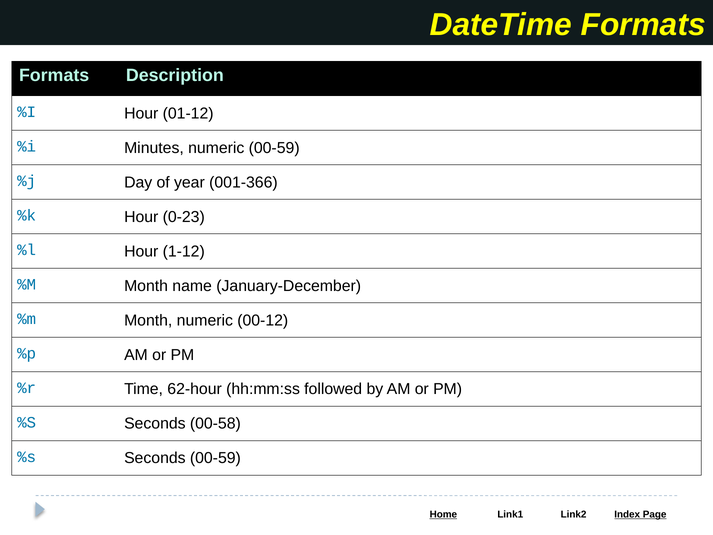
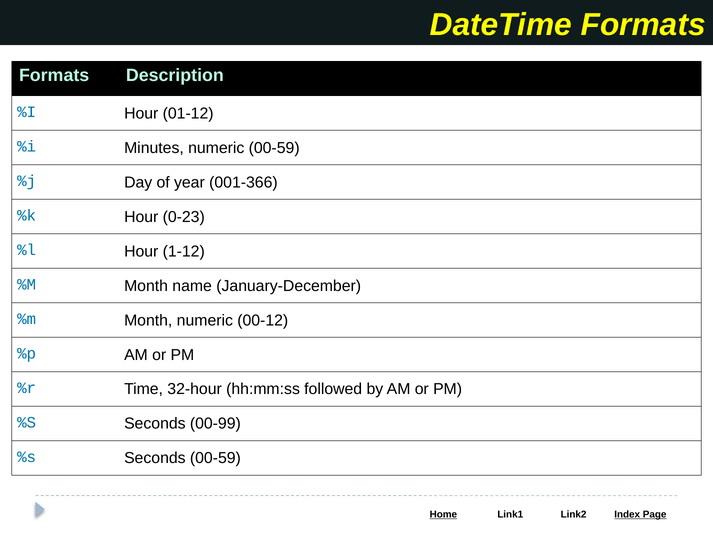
62-hour: 62-hour -> 32-hour (195, 389)
00-58: 00-58 -> 00-99 (215, 424)
